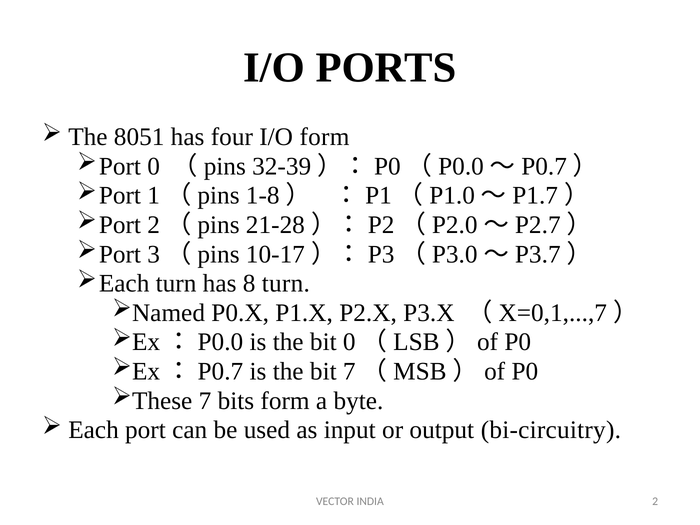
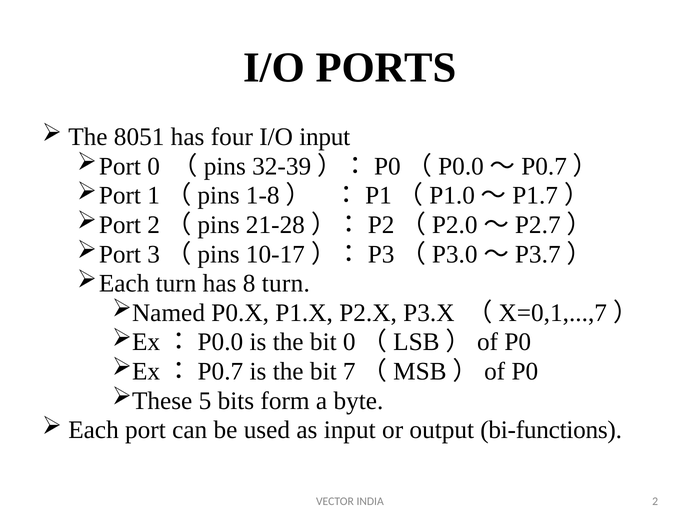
I/O form: form -> input (325, 137)
7: 7 -> 5 (205, 401)
bi-circuitry: bi-circuitry -> bi-functions (551, 430)
